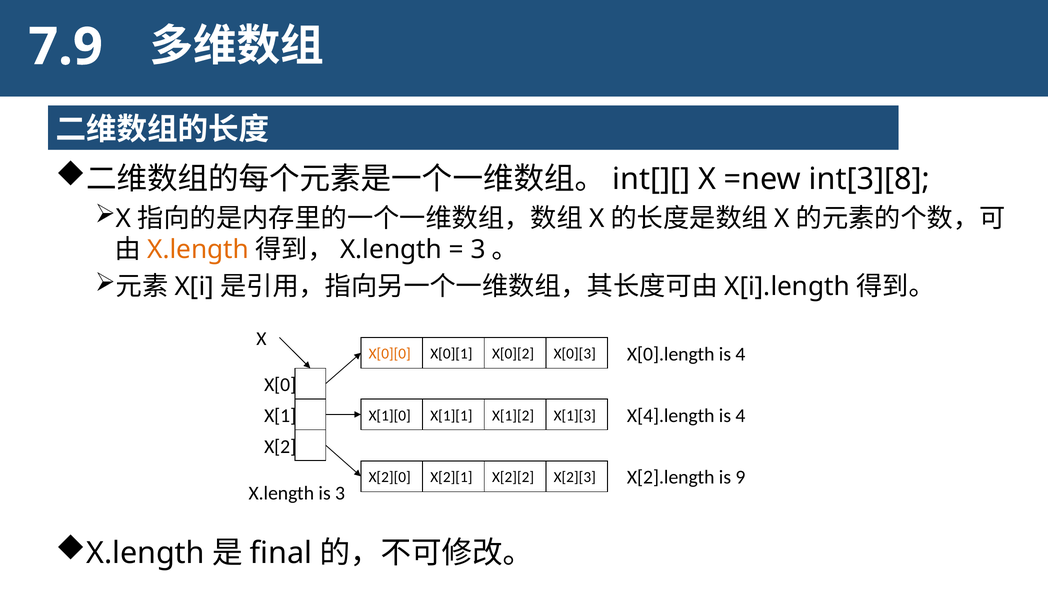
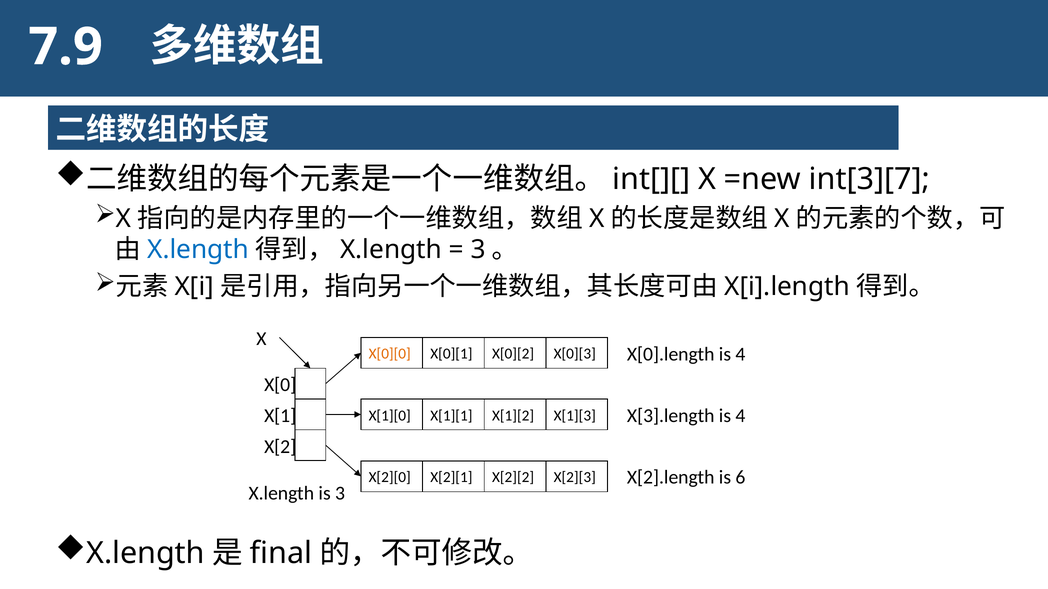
int[3][8: int[3][8 -> int[3][7 (869, 179)
X.length colour: orange -> blue (198, 250)
X[4].length: X[4].length -> X[3].length (671, 416)
9: 9 -> 6 (740, 478)
